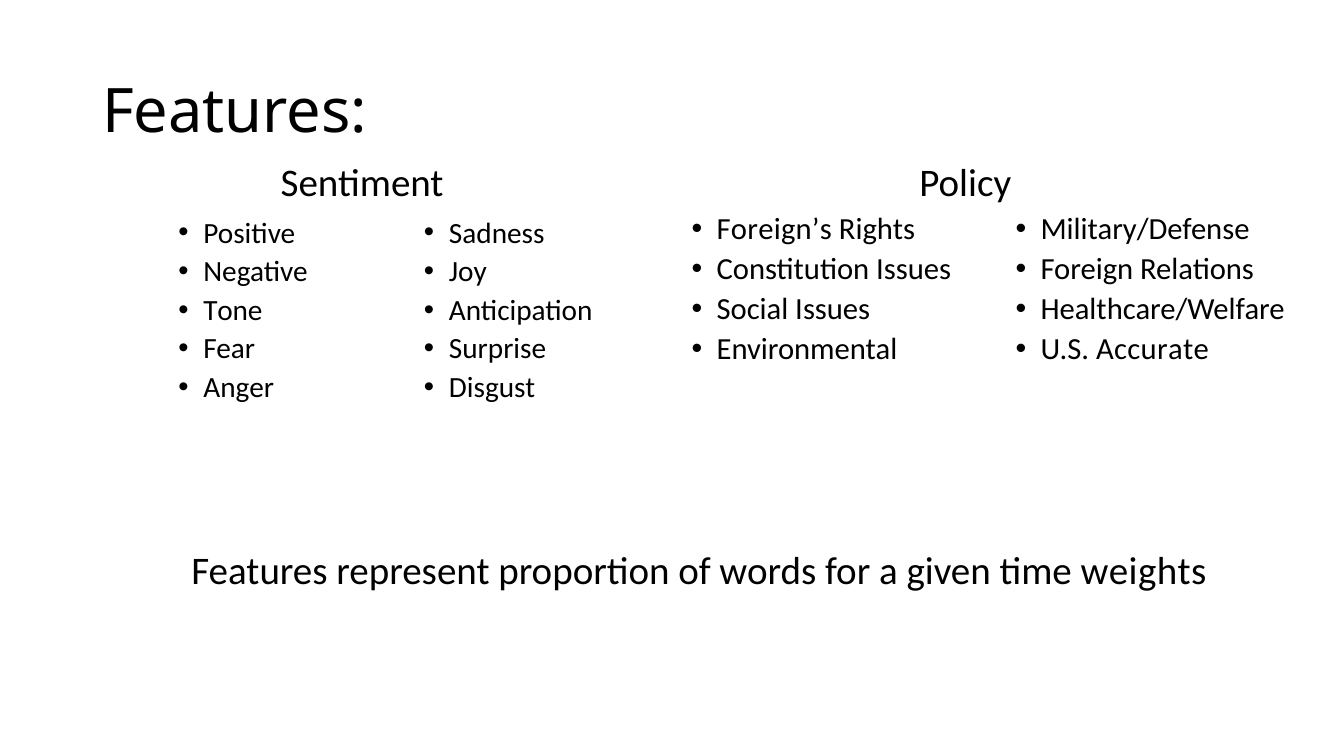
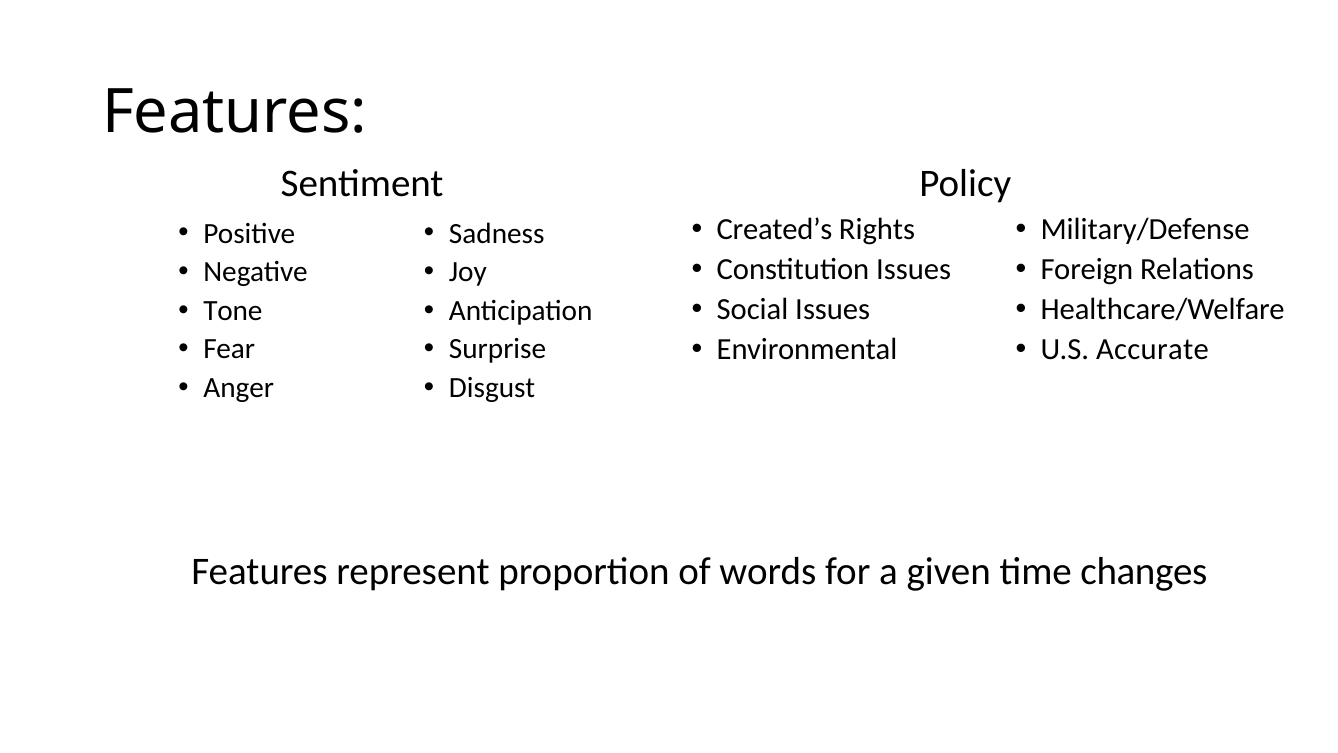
Foreign’s: Foreign’s -> Created’s (775, 229)
weights: weights -> changes (1144, 571)
